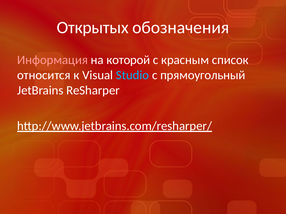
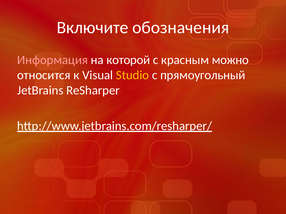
Открытых: Открытых -> Включите (93, 28)
список: список -> можно (230, 60)
Studio colour: light blue -> yellow (133, 75)
